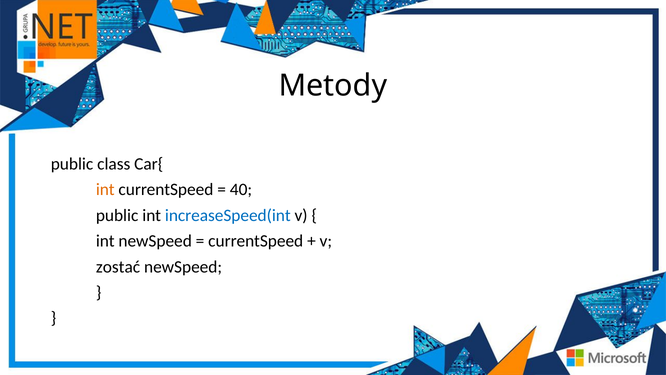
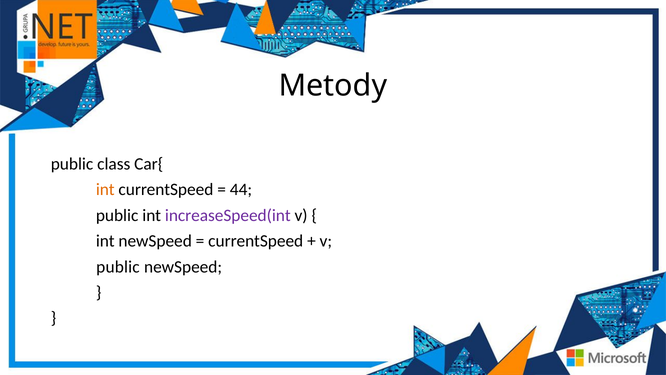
40: 40 -> 44 (241, 190)
increaseSpeed(int colour: blue -> purple (228, 215)
zostać: zostać -> public (118, 267)
